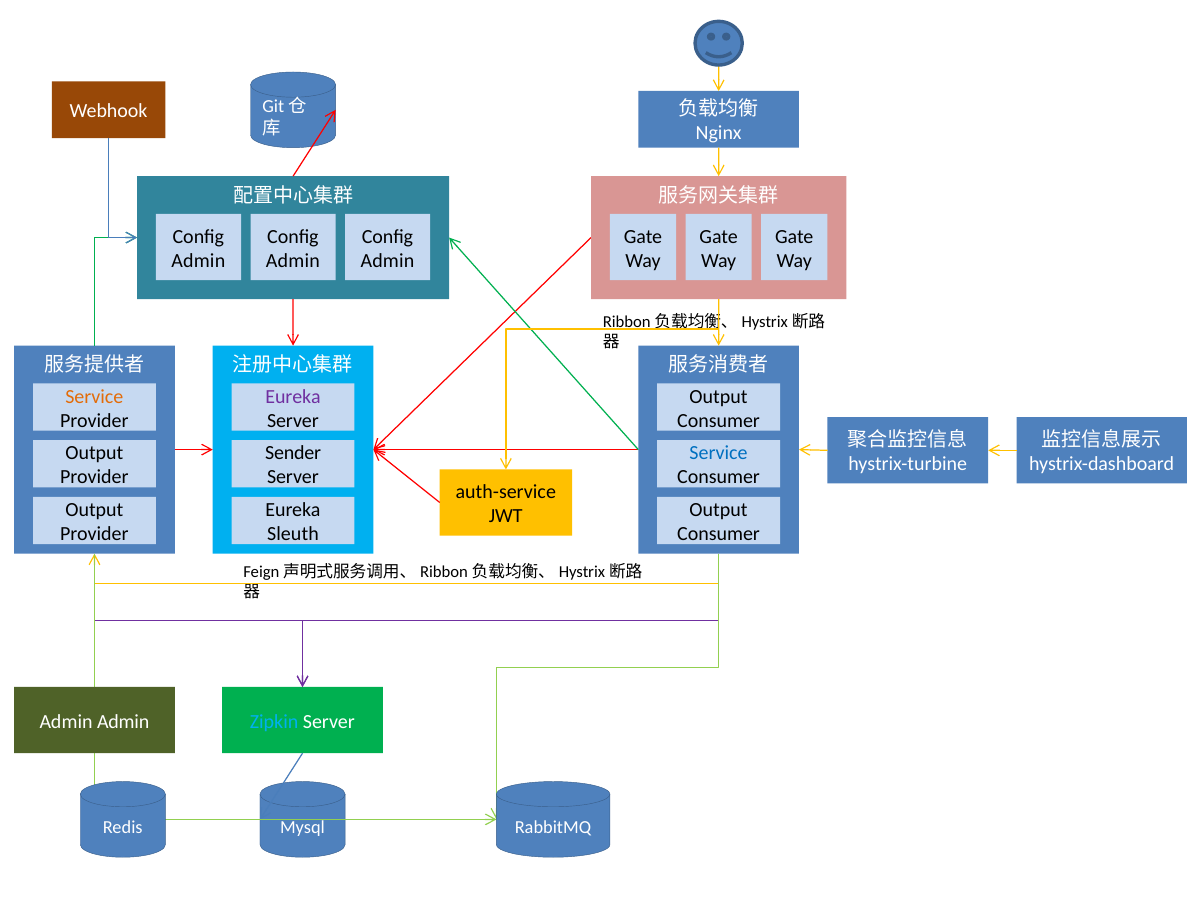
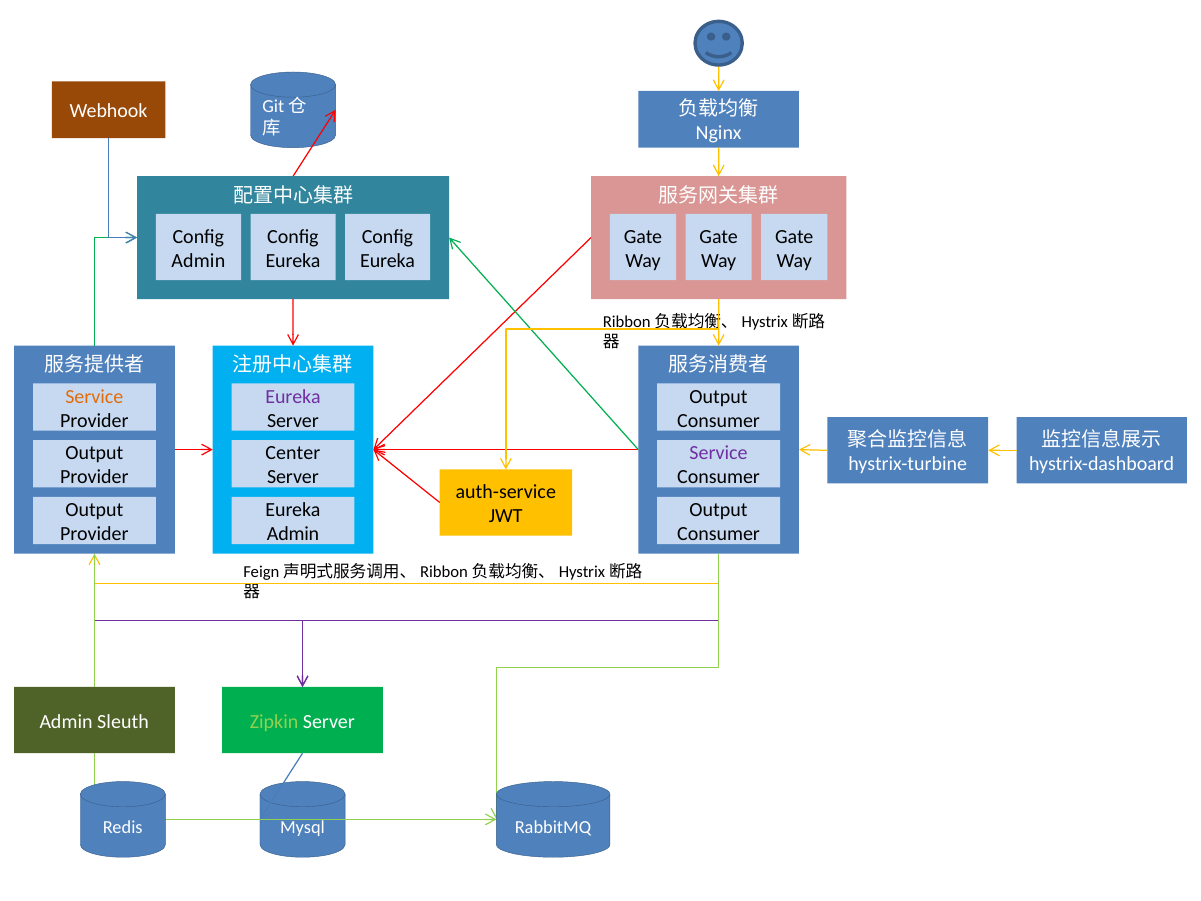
Admin: Admin -> Eureka (293, 260)
Admin: Admin -> Eureka (388, 260)
Sender: Sender -> Center (293, 453)
Service colour: blue -> purple (719, 453)
Sleuth: Sleuth -> Admin (293, 534)
Admin Admin: Admin -> Sleuth (123, 721)
Zipkin colour: light blue -> light green (274, 721)
